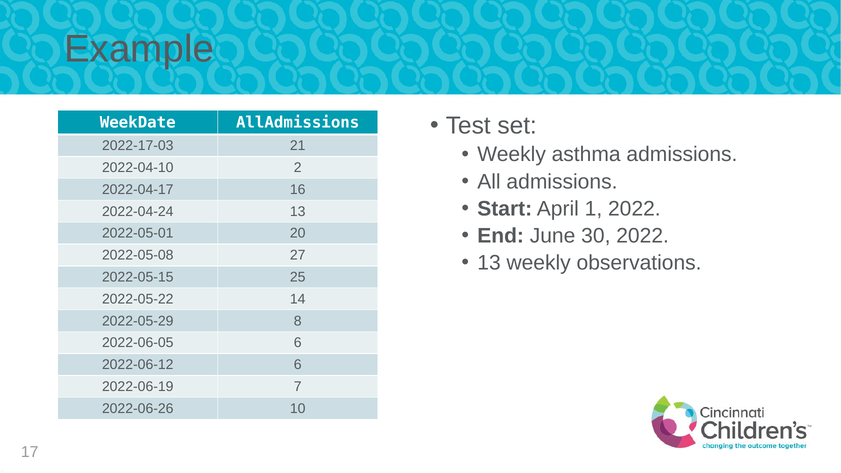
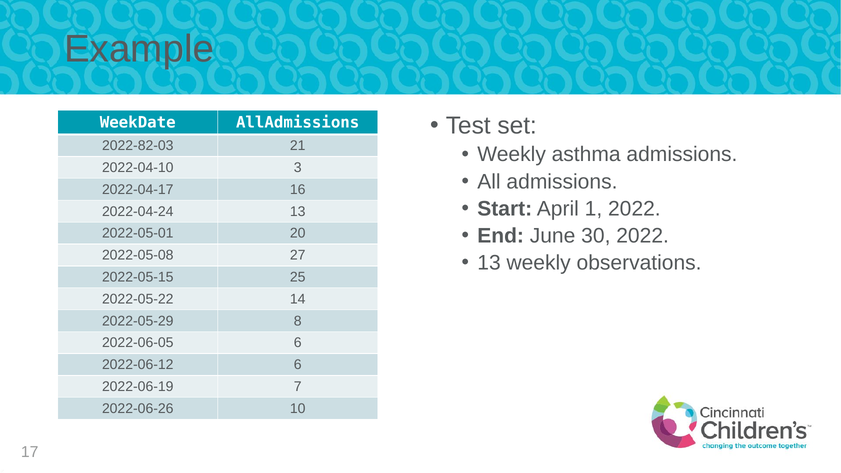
2022-17-03: 2022-17-03 -> 2022-82-03 (138, 146)
2: 2 -> 3 (298, 168)
